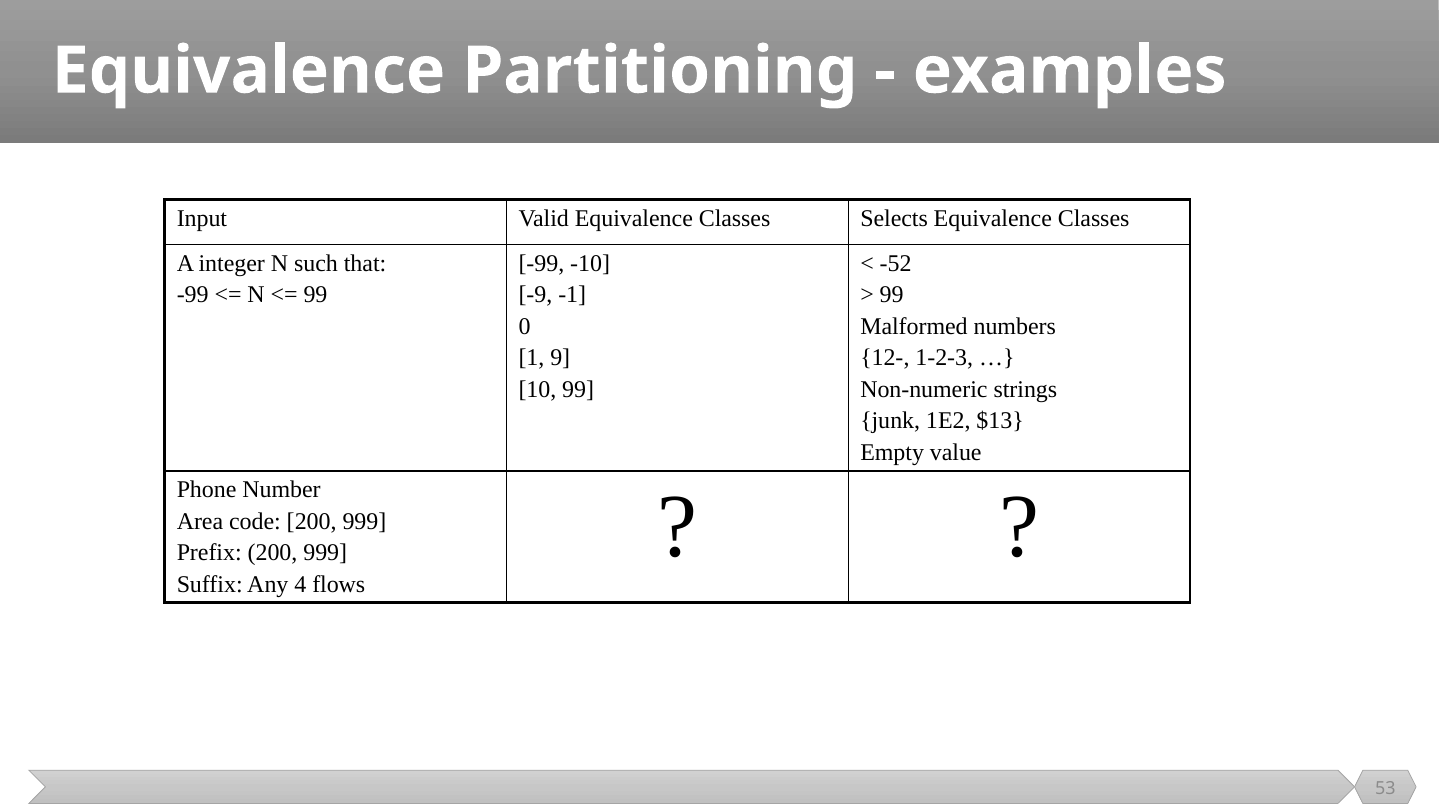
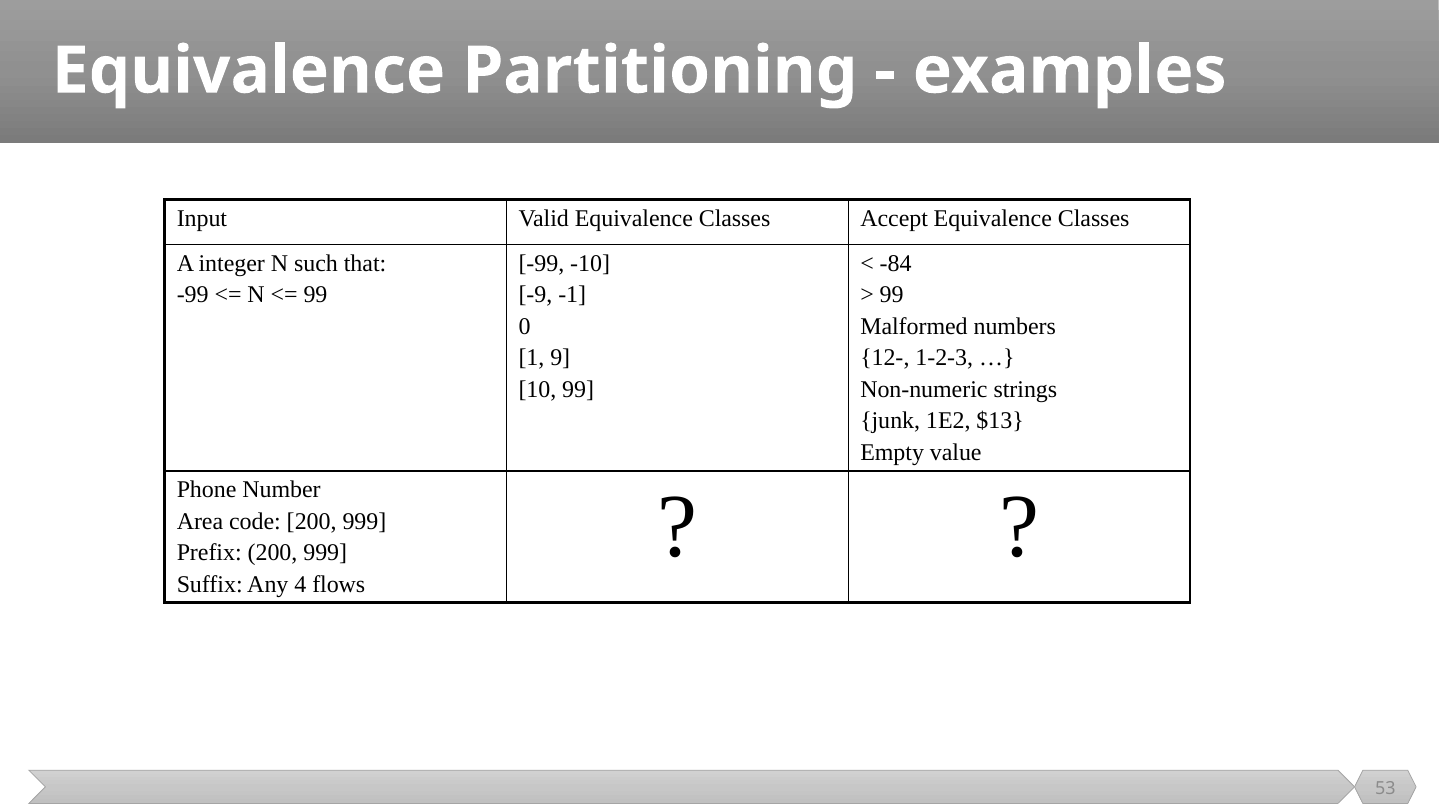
Selects: Selects -> Accept (894, 218)
-52: -52 -> -84 (896, 263)
